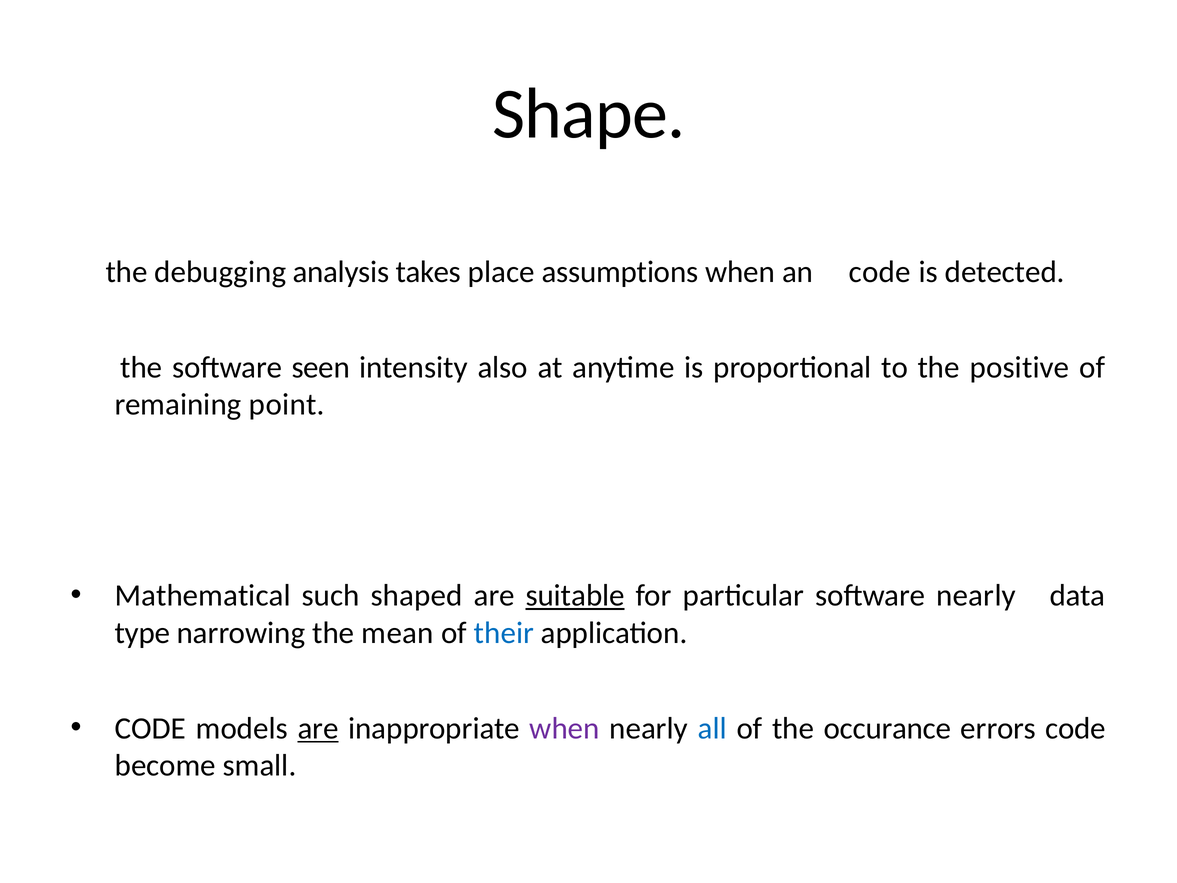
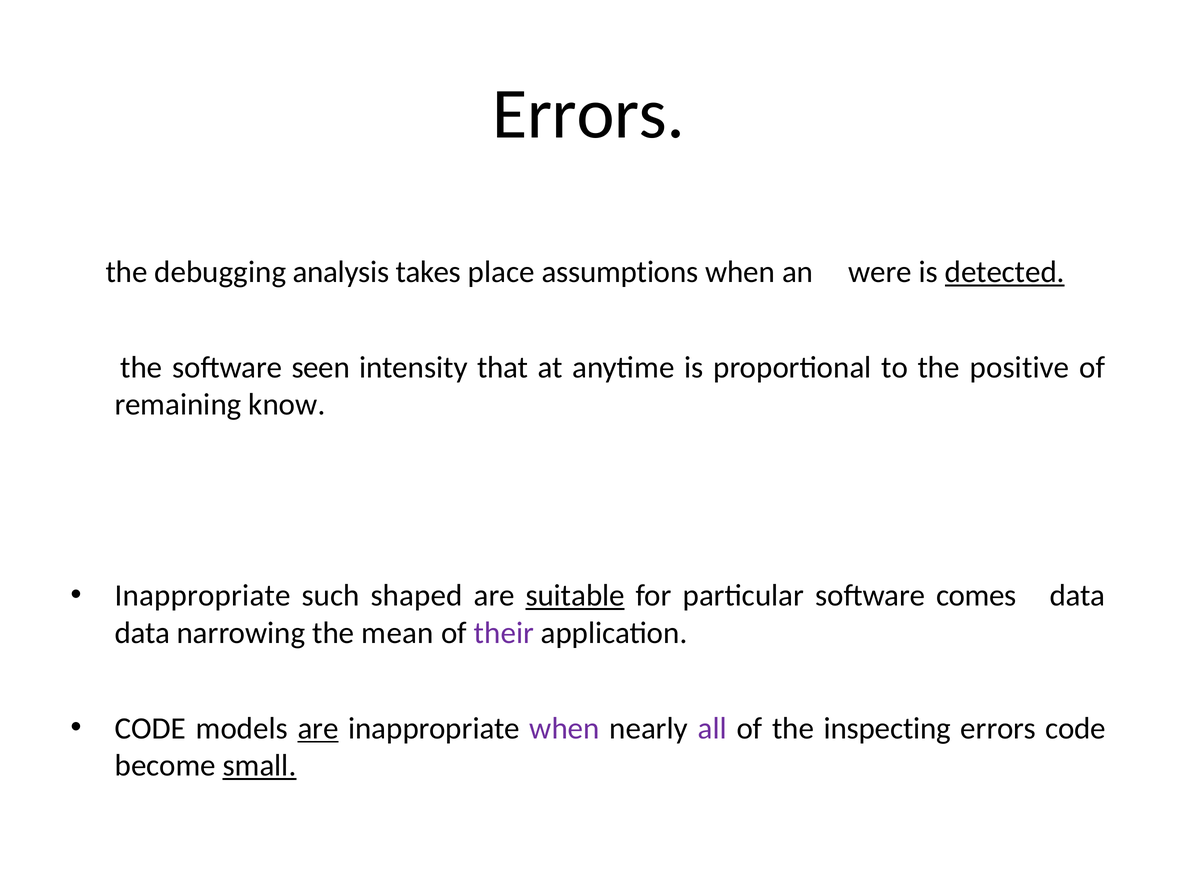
Shape: Shape -> Errors (589, 114)
an code: code -> were (880, 272)
detected underline: none -> present (1005, 272)
also: also -> that (503, 367)
point: point -> know (287, 405)
Mathematical: Mathematical -> Inappropriate (203, 596)
software nearly: nearly -> comes (976, 596)
type: type -> data (142, 633)
their colour: blue -> purple (504, 633)
all colour: blue -> purple (712, 728)
occurance: occurance -> inspecting (887, 728)
small underline: none -> present (260, 766)
